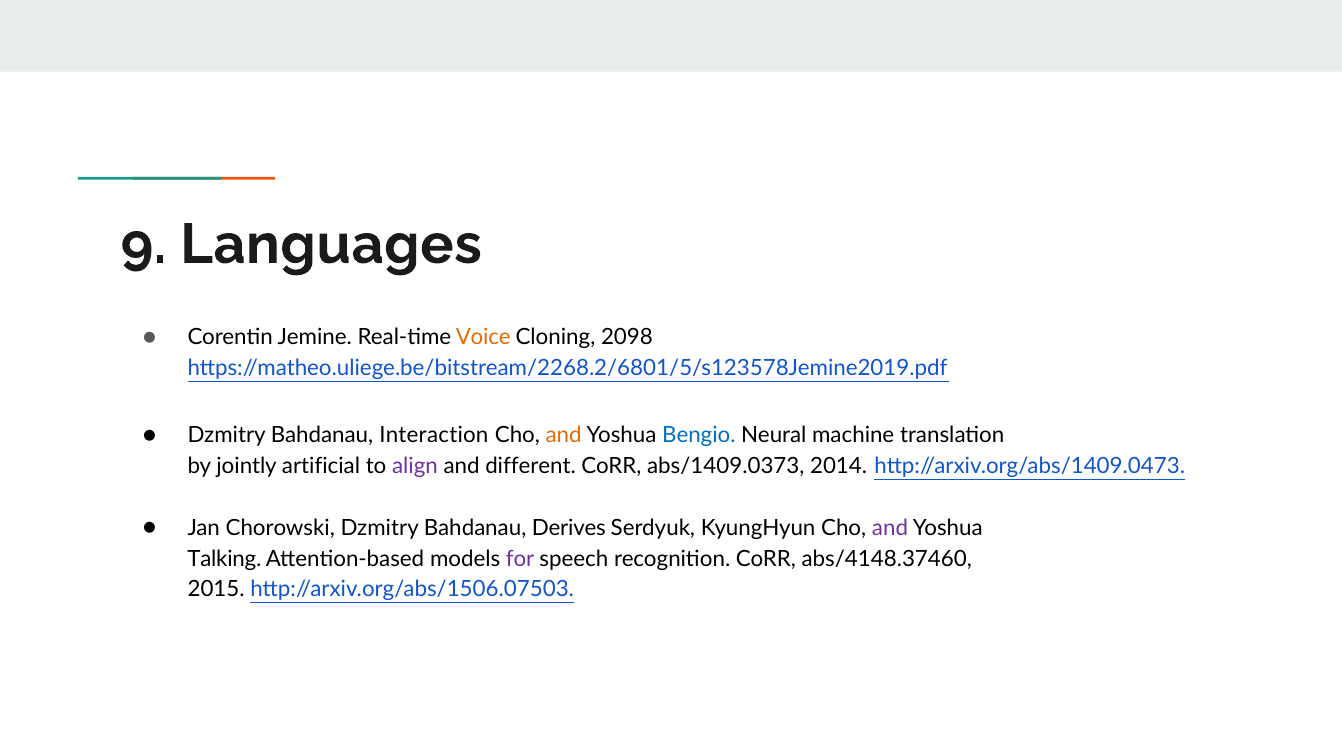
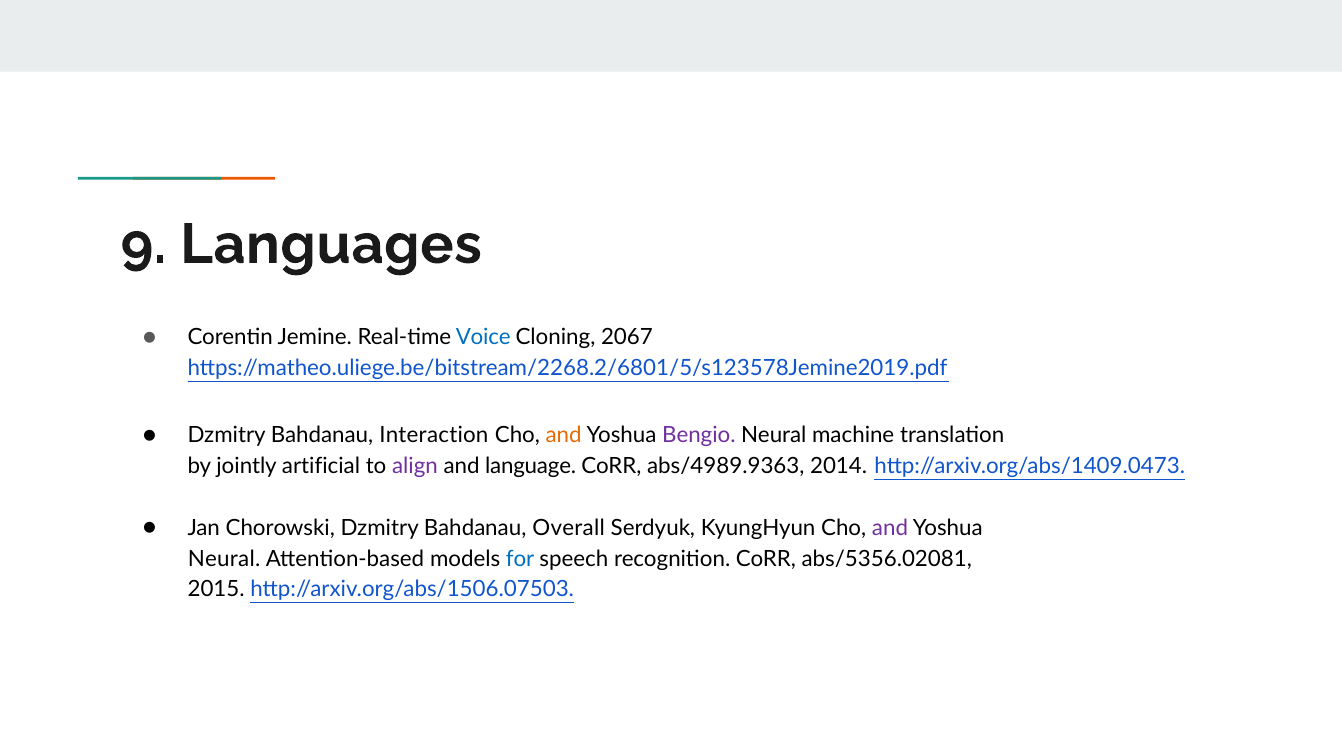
Voice colour: orange -> blue (483, 338)
2098: 2098 -> 2067 (627, 338)
Bengio colour: blue -> purple (699, 435)
different: different -> language (531, 466)
abs/1409.0373: abs/1409.0373 -> abs/4989.9363 (726, 466)
Derives: Derives -> Overall (569, 528)
Talking: Talking -> Neural (224, 559)
for colour: purple -> blue (520, 559)
abs/4148.37460: abs/4148.37460 -> abs/5356.02081 (887, 559)
